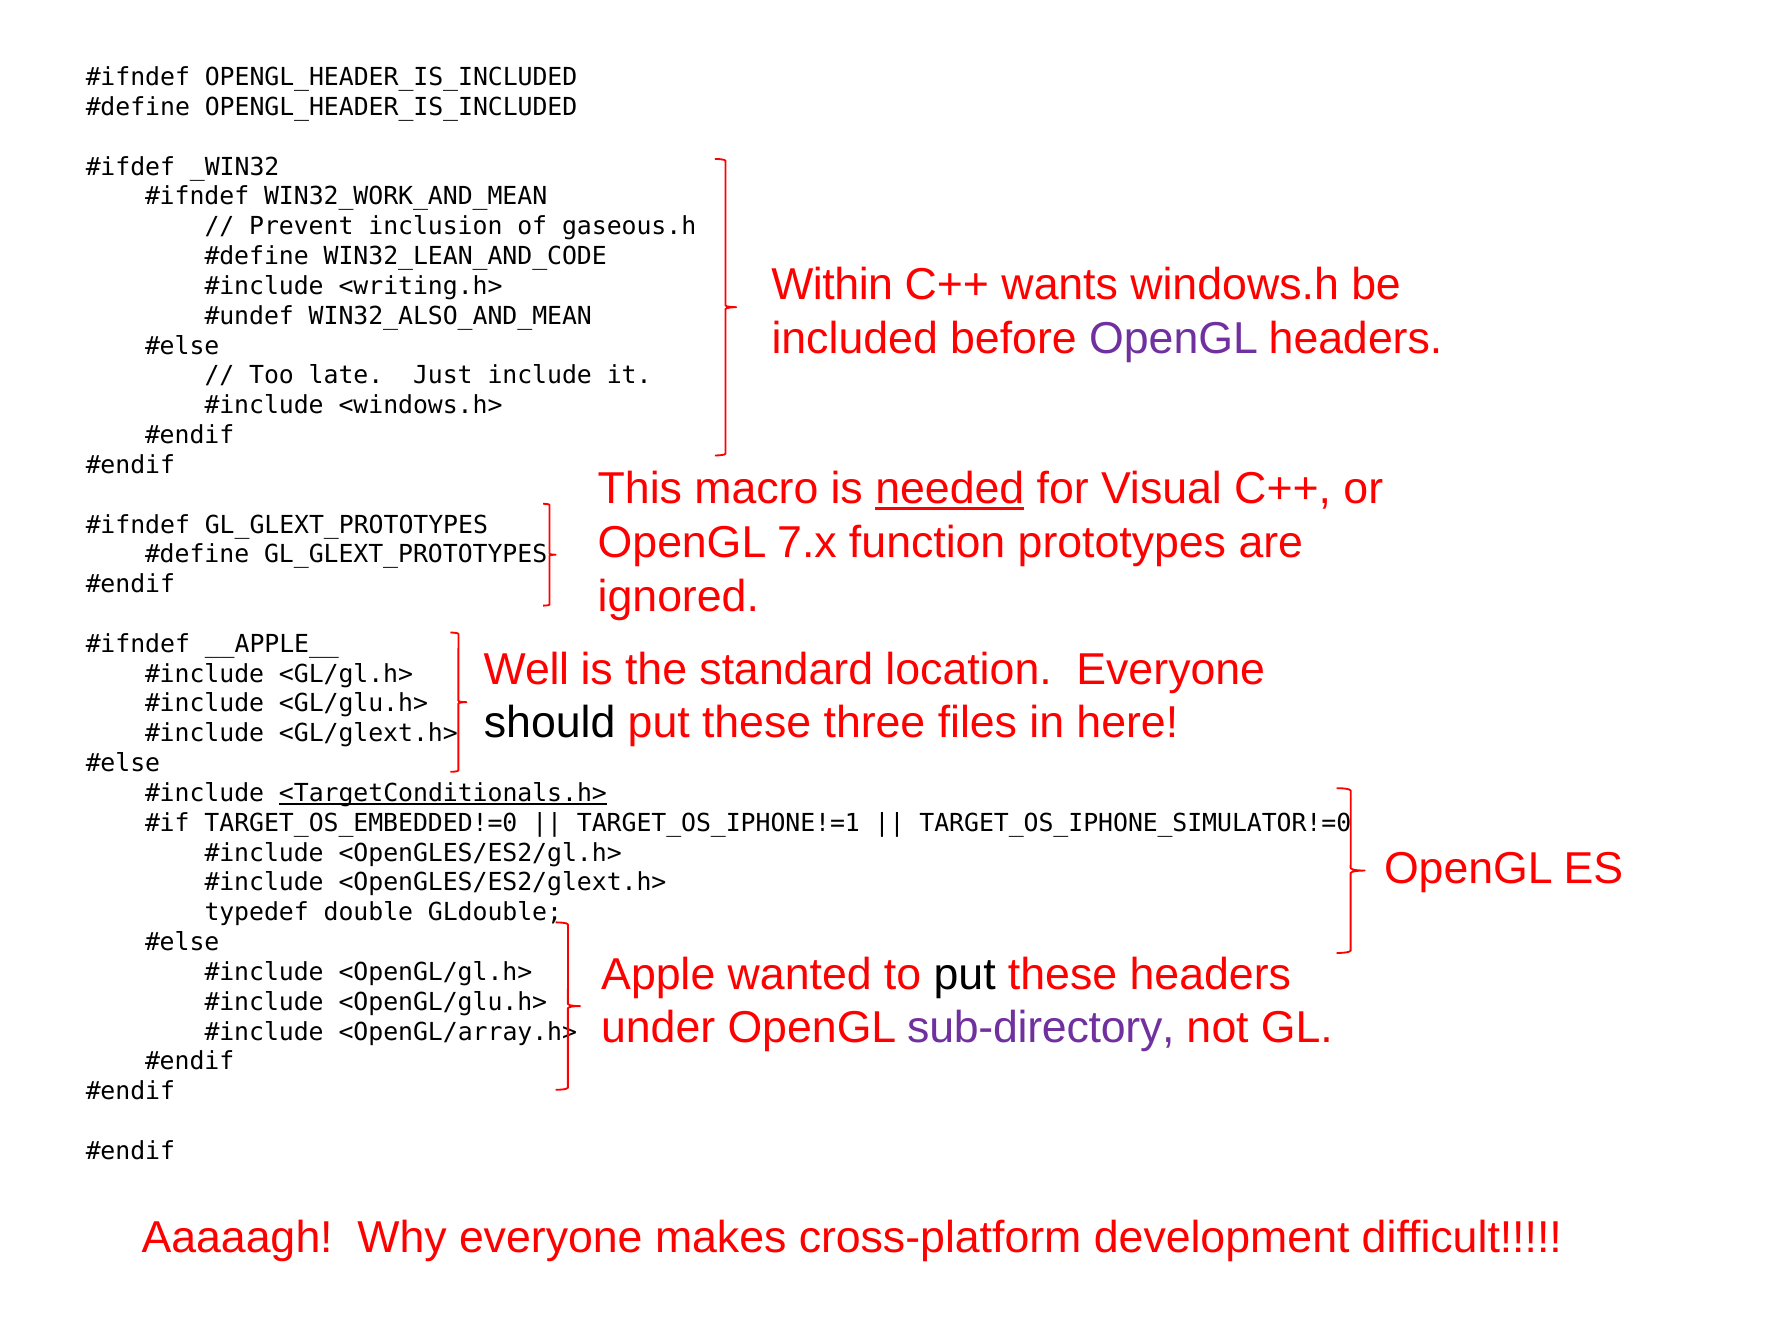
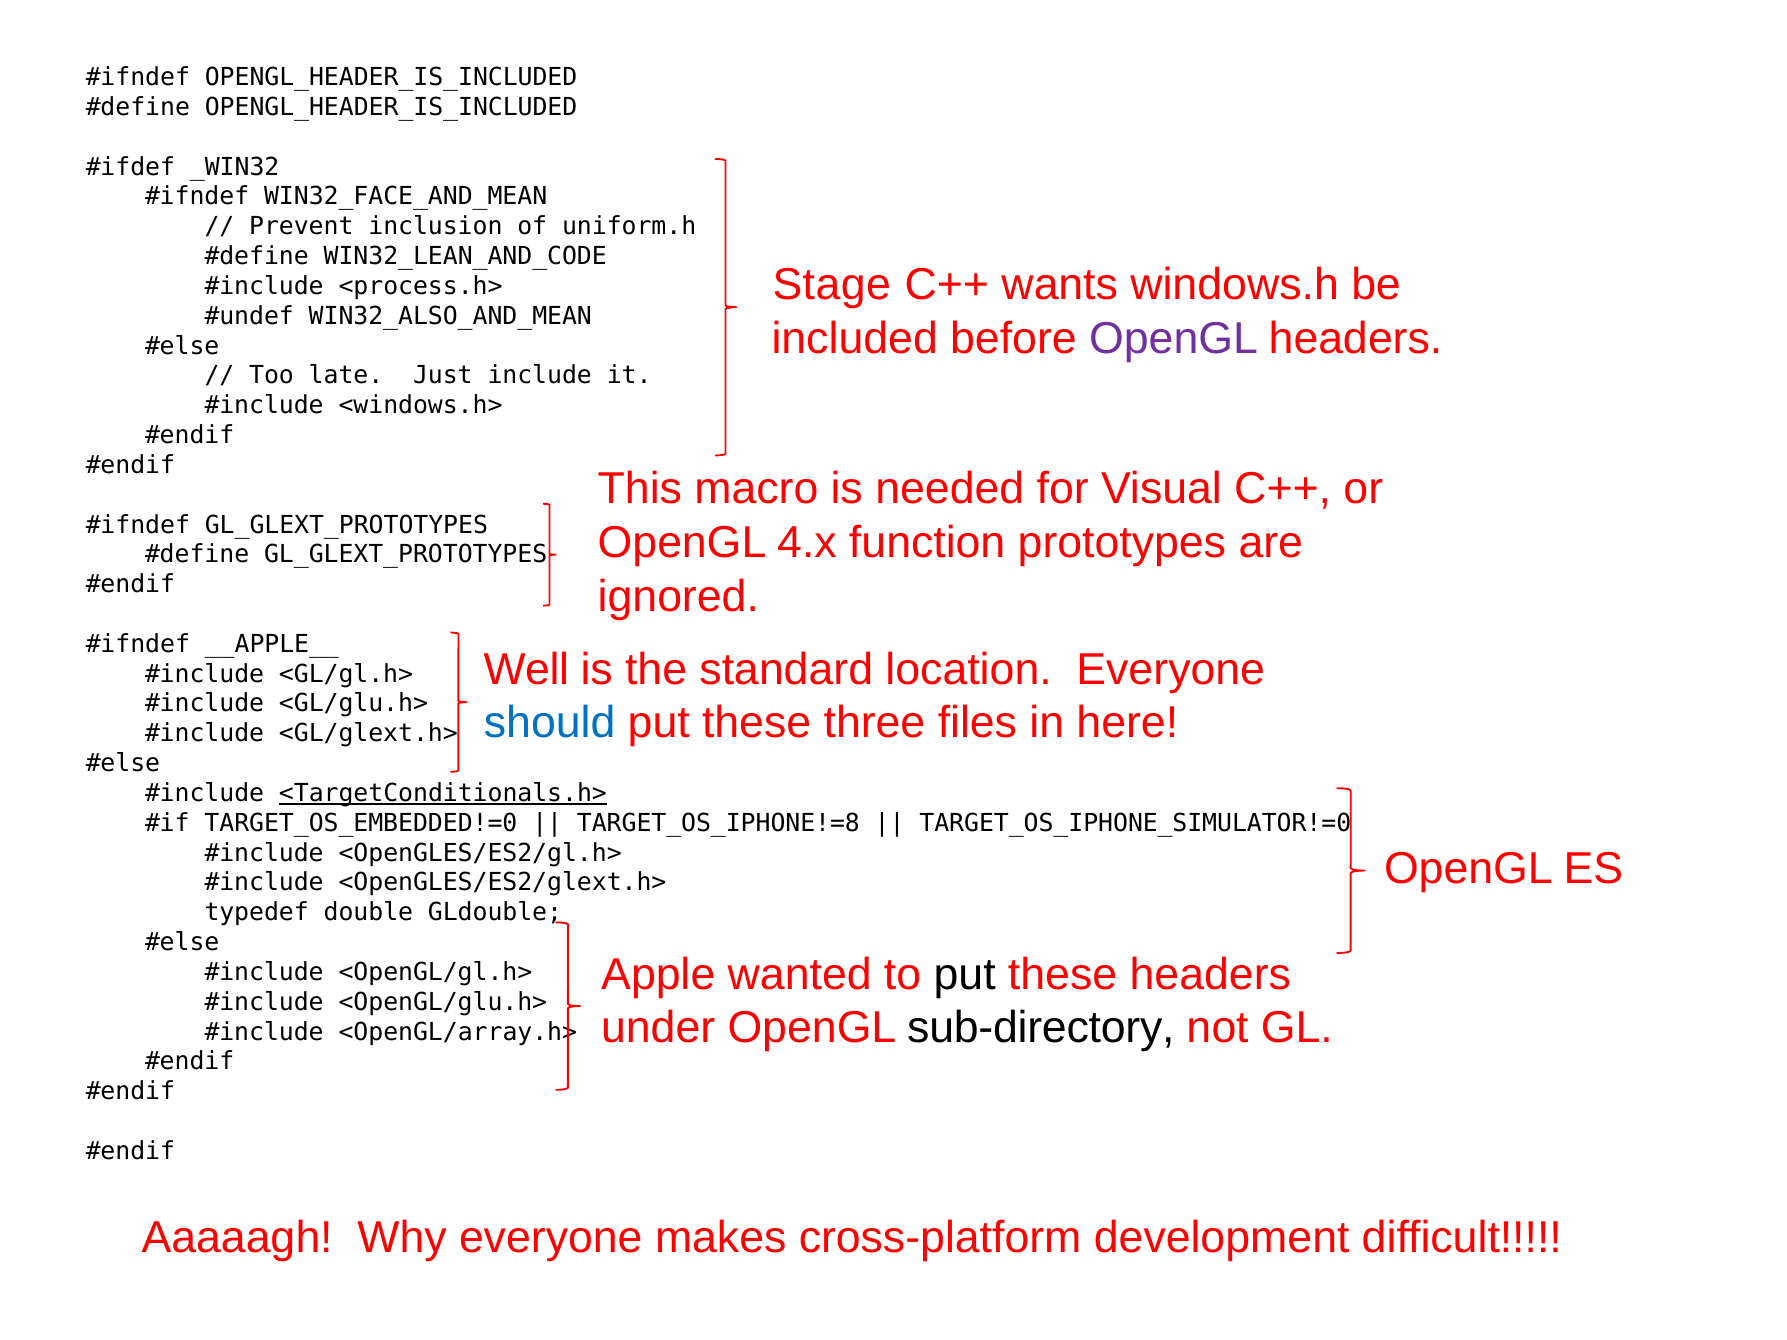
WIN32_WORK_AND_MEAN: WIN32_WORK_AND_MEAN -> WIN32_FACE_AND_MEAN (406, 197)
gaseous.h: gaseous.h -> uniform.h (629, 227)
Within: Within -> Stage (832, 285)
<writing.h>: <writing.h> -> <process.h> (421, 286)
needed underline: present -> none (950, 489)
7.x: 7.x -> 4.x (807, 543)
should colour: black -> blue (550, 723)
TARGET_OS_IPHONE!=1: TARGET_OS_IPHONE!=1 -> TARGET_OS_IPHONE!=8 (718, 823)
sub-directory colour: purple -> black (1041, 1028)
